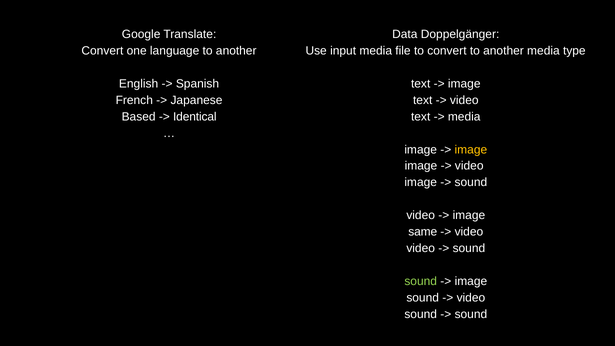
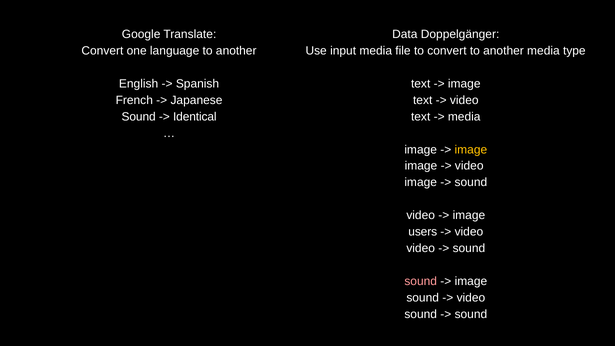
Based: Based -> Sound (139, 117)
same: same -> users (423, 232)
sound colour: light green -> pink (421, 281)
